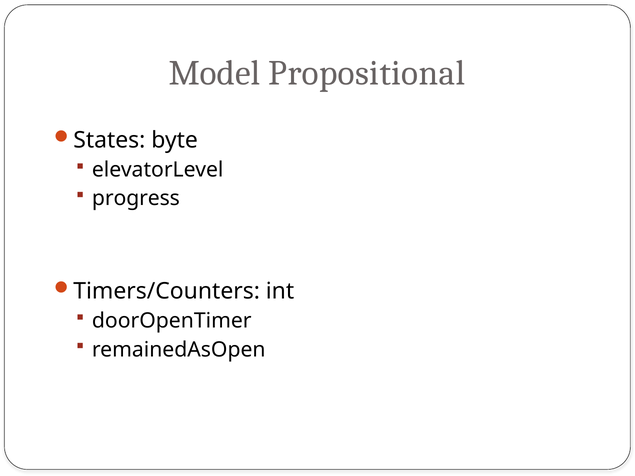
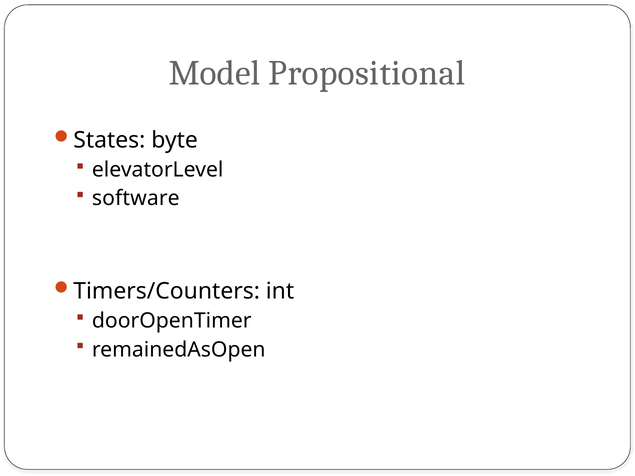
progress: progress -> software (136, 198)
